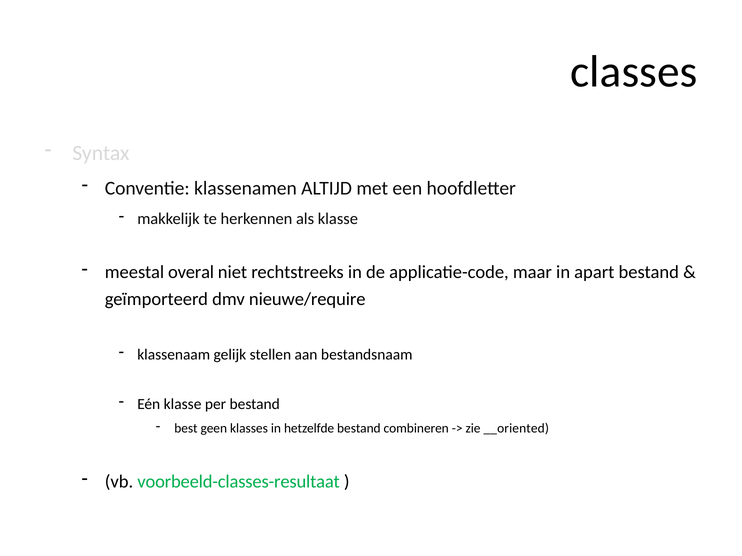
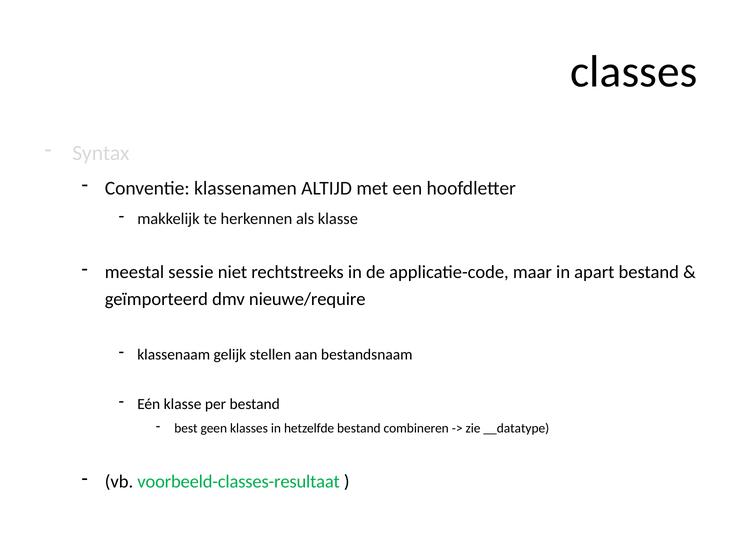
overal: overal -> sessie (191, 273)
__oriented: __oriented -> __datatype (516, 429)
